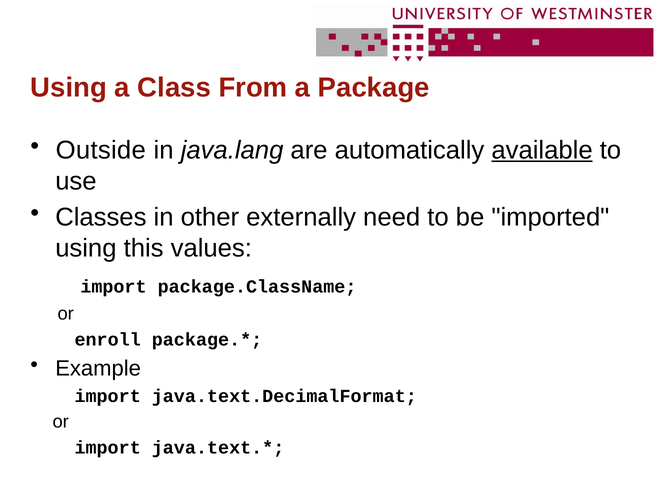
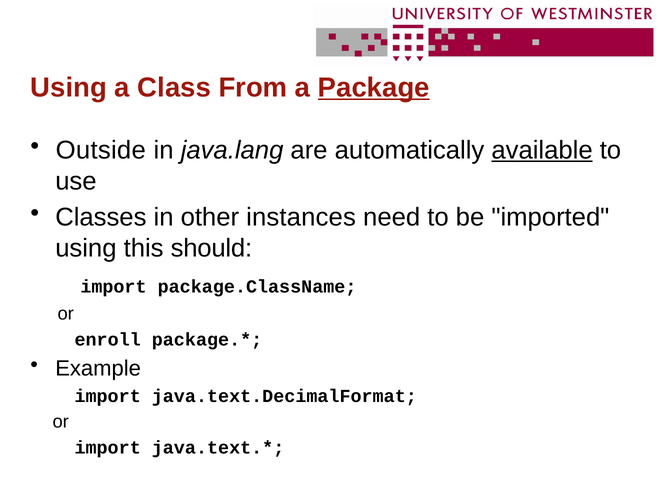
Package underline: none -> present (374, 87)
externally: externally -> instances (301, 217)
values: values -> should (211, 248)
